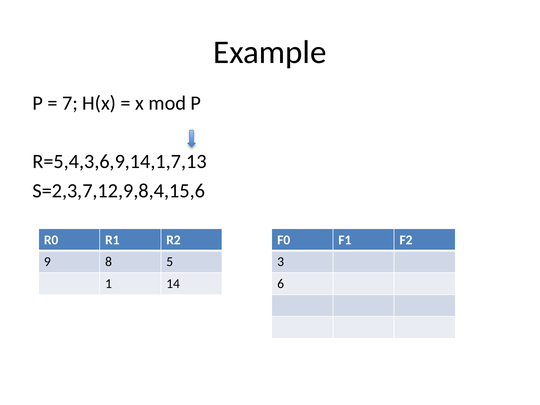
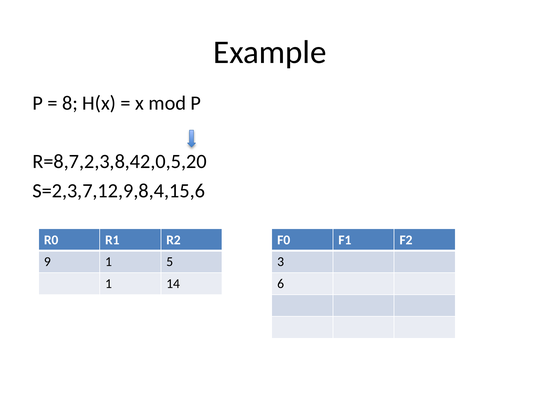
7: 7 -> 8 (70, 103)
R=5,4,3,6,9,14,1,7,13: R=5,4,3,6,9,14,1,7,13 -> R=8,7,2,3,8,42,0,5,20 (120, 162)
9 8: 8 -> 1 (109, 262)
